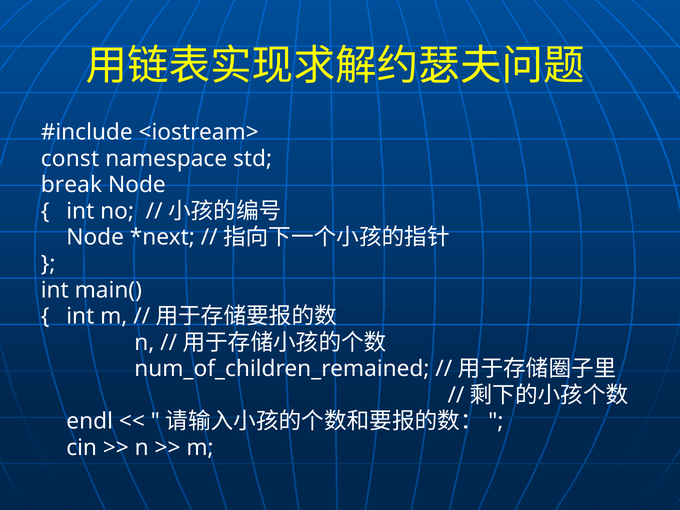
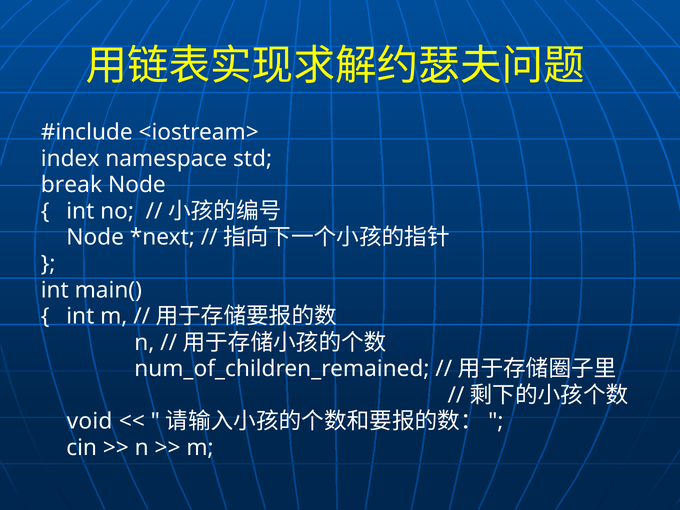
const: const -> index (70, 159)
endl: endl -> void (90, 422)
